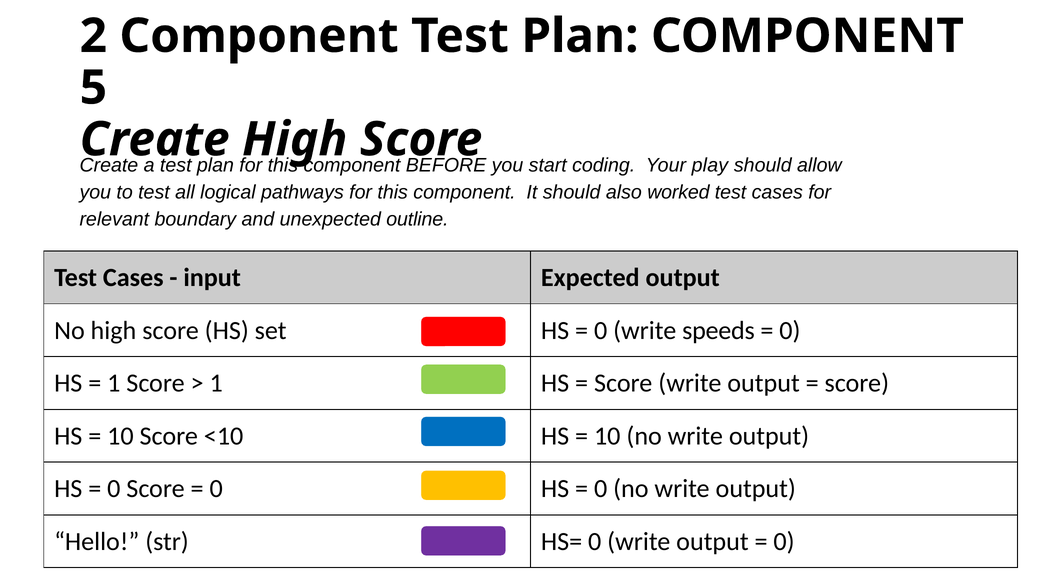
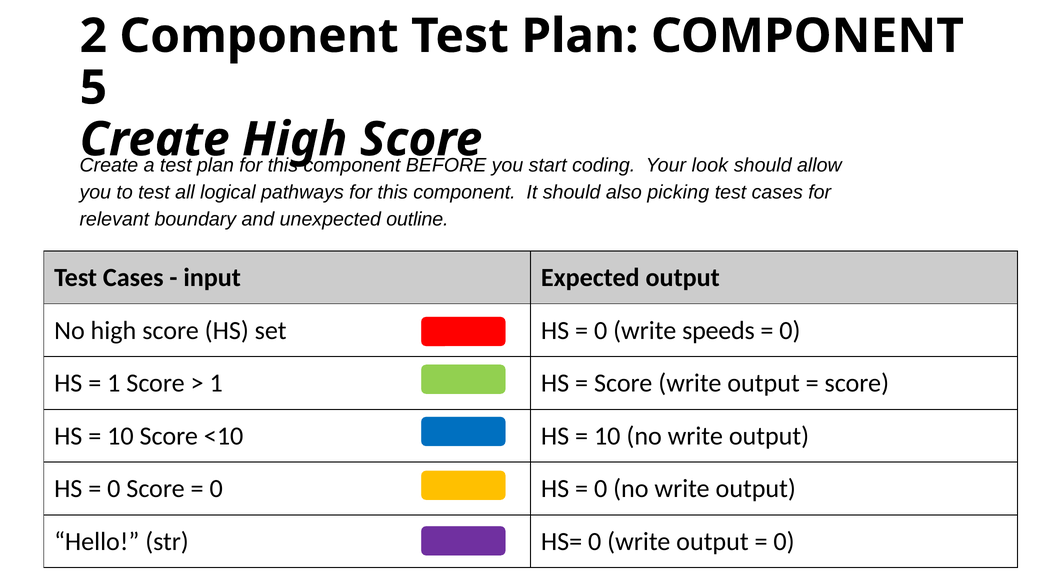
play: play -> look (710, 165)
worked: worked -> picking (678, 192)
